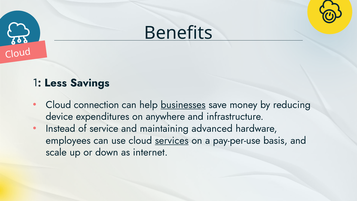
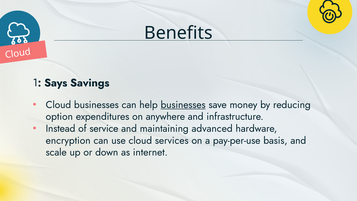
Less: Less -> Says (56, 83)
Cloud connection: connection -> businesses (96, 105)
device: device -> option (59, 117)
employees: employees -> encryption (68, 140)
services underline: present -> none (172, 140)
